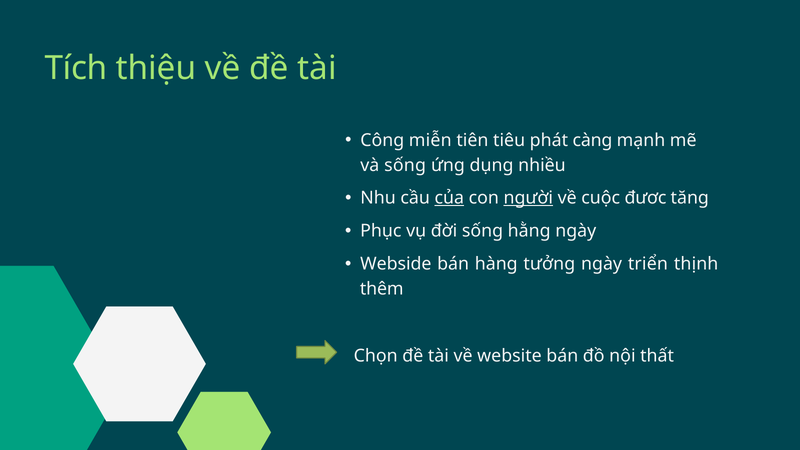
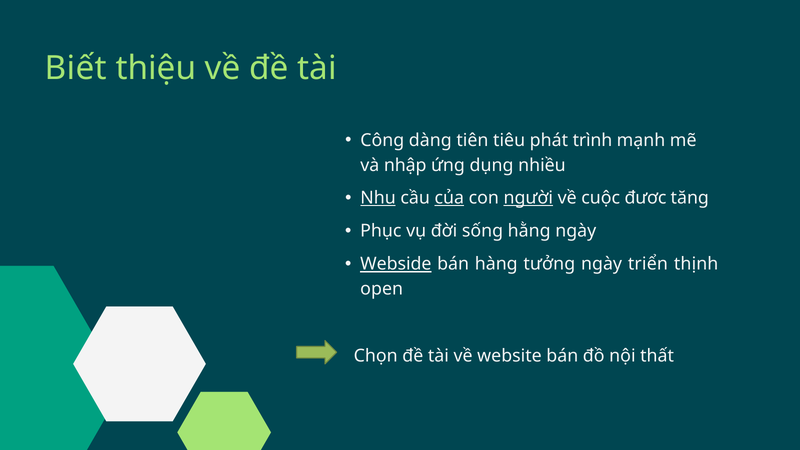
Tích: Tích -> Biết (76, 68)
miễn: miễn -> dàng (430, 140)
càng: càng -> trình (592, 140)
và sống: sống -> nhập (405, 165)
Nhu underline: none -> present (378, 198)
Webside underline: none -> present (396, 264)
thêm: thêm -> open (382, 289)
